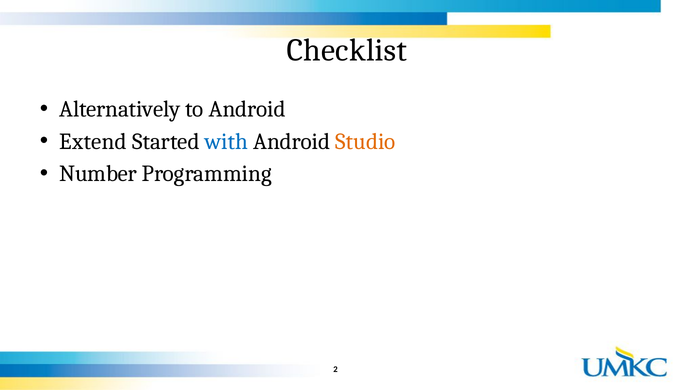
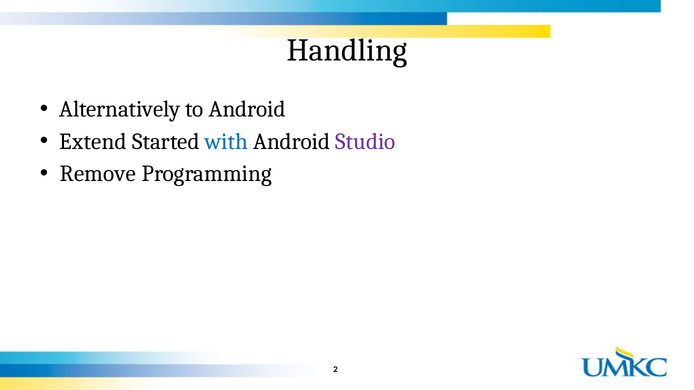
Checklist: Checklist -> Handling (347, 50)
Studio colour: orange -> purple (365, 142)
Number: Number -> Remove (98, 174)
